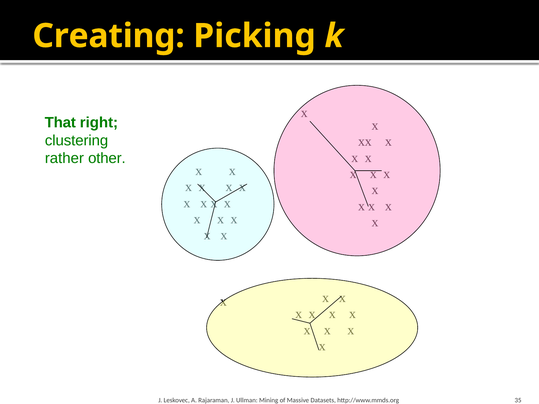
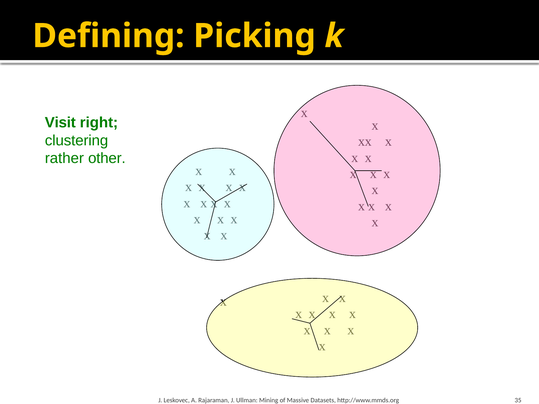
Creating: Creating -> Defining (108, 36)
That: That -> Visit (60, 123)
